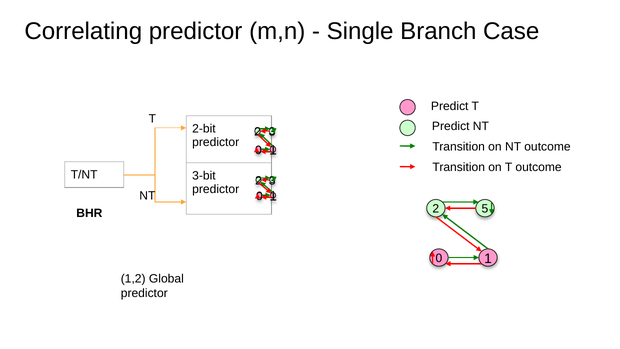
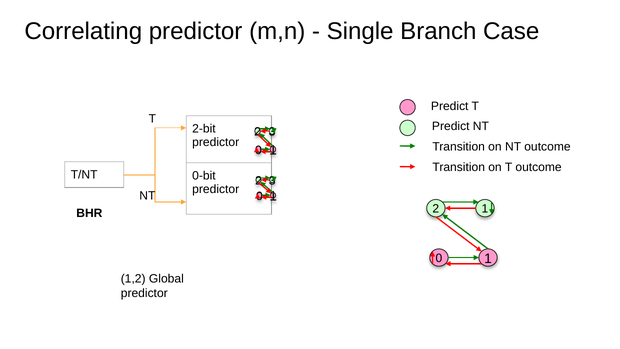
3-bit: 3-bit -> 0-bit (204, 176)
2 5: 5 -> 1 (485, 209)
